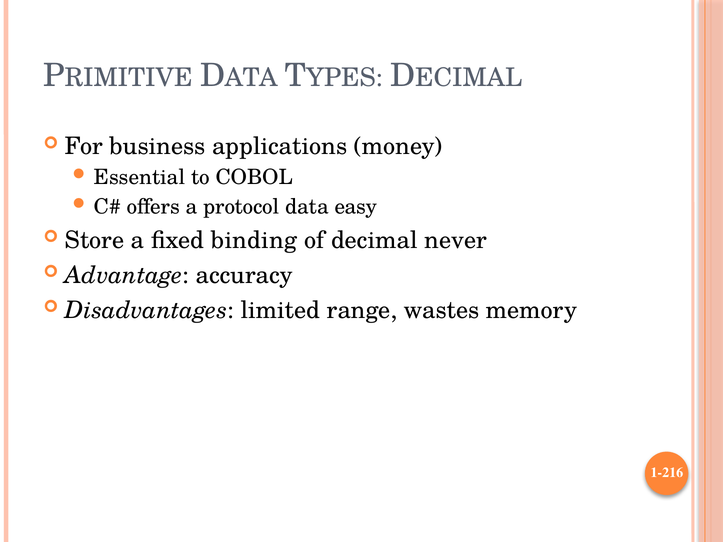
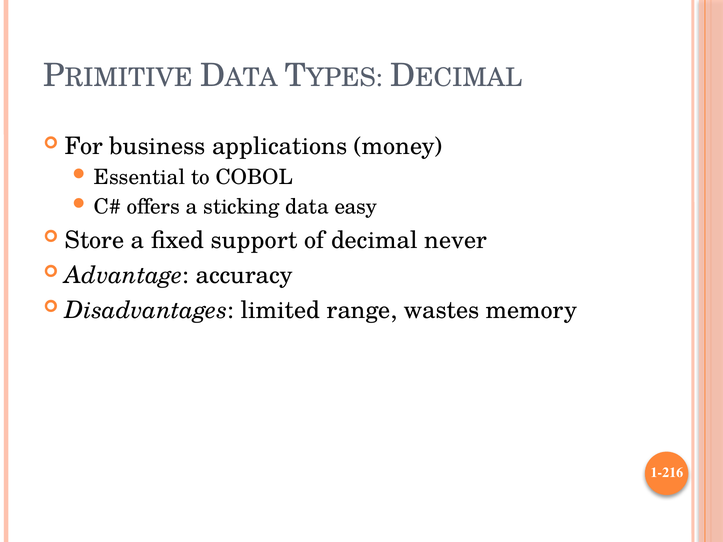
protocol: protocol -> sticking (241, 207)
binding: binding -> support (254, 240)
